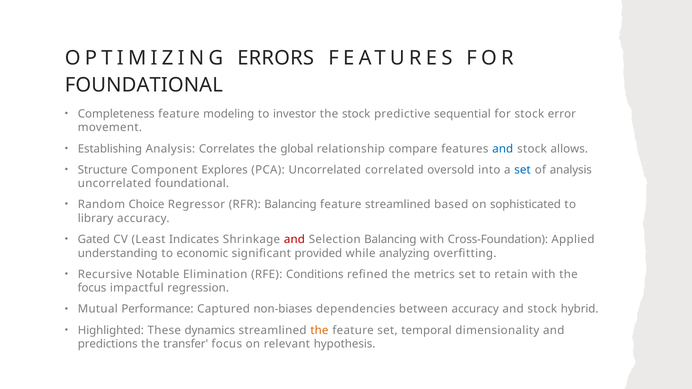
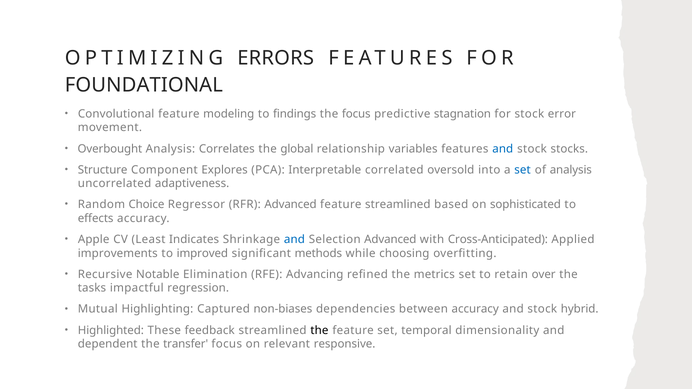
Completeness: Completeness -> Convolutional (116, 114)
investor: investor -> findings (295, 114)
the stock: stock -> focus (356, 114)
sequential: sequential -> stagnation (462, 114)
Establishing: Establishing -> Overbought (110, 149)
compare: compare -> variables (413, 149)
allows: allows -> stocks (569, 149)
PCA Uncorrelated: Uncorrelated -> Interpretable (325, 170)
uncorrelated foundational: foundational -> adaptiveness (192, 184)
RFR Balancing: Balancing -> Advanced (291, 205)
library: library -> effects (96, 219)
Gated: Gated -> Apple (94, 240)
and colour: red -> blue (294, 240)
Selection Balancing: Balancing -> Advanced (390, 240)
Cross-Foundation: Cross-Foundation -> Cross-Anticipated (498, 240)
understanding: understanding -> improvements (118, 253)
economic: economic -> improved (202, 253)
provided: provided -> methods (318, 253)
analyzing: analyzing -> choosing (404, 253)
Conditions: Conditions -> Advancing (315, 274)
retain with: with -> over (544, 274)
focus: focus -> tasks (92, 288)
Performance: Performance -> Highlighting (157, 309)
dynamics: dynamics -> feedback (210, 330)
the colour: orange -> black (319, 330)
predictions: predictions -> dependent (108, 344)
hypothesis: hypothesis -> responsive (345, 344)
